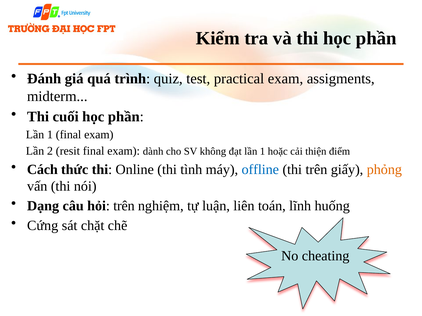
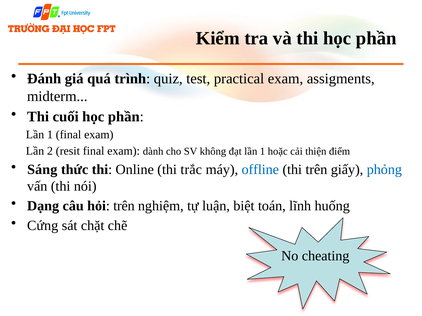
Cách: Cách -> Sáng (42, 170)
tình: tình -> trắc (191, 170)
phỏng colour: orange -> blue (384, 170)
liên: liên -> biệt (244, 206)
